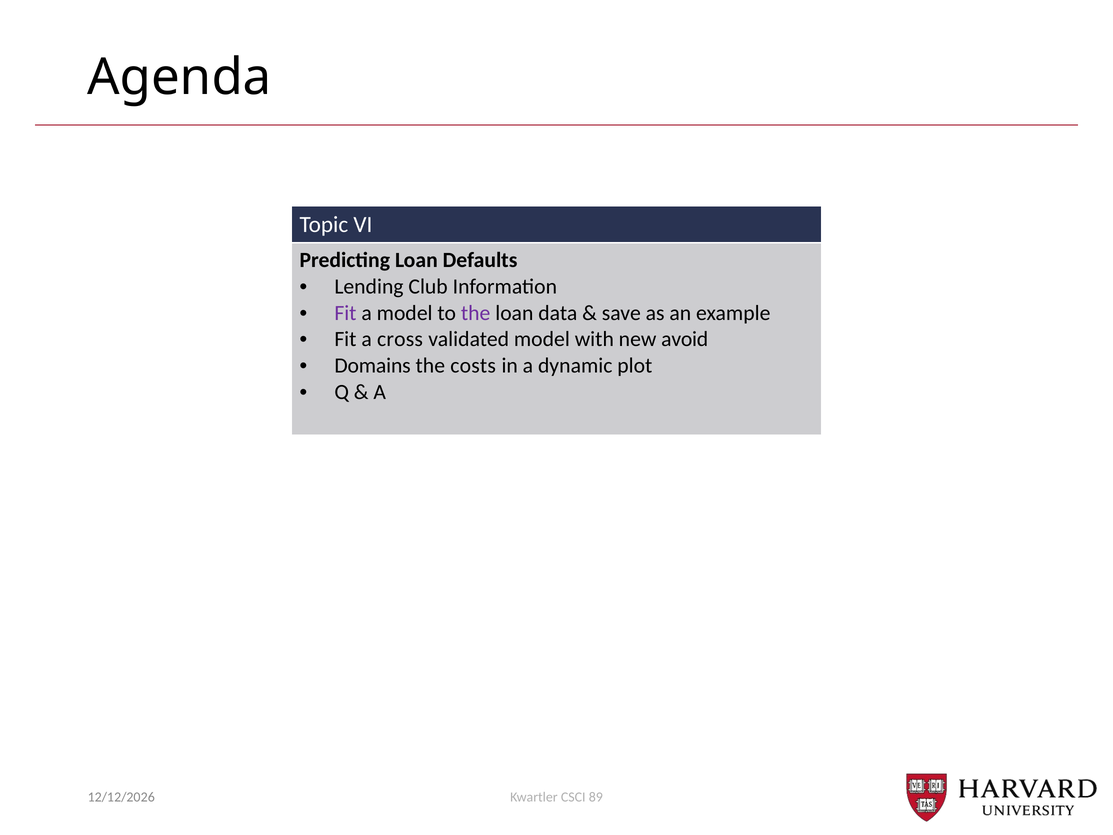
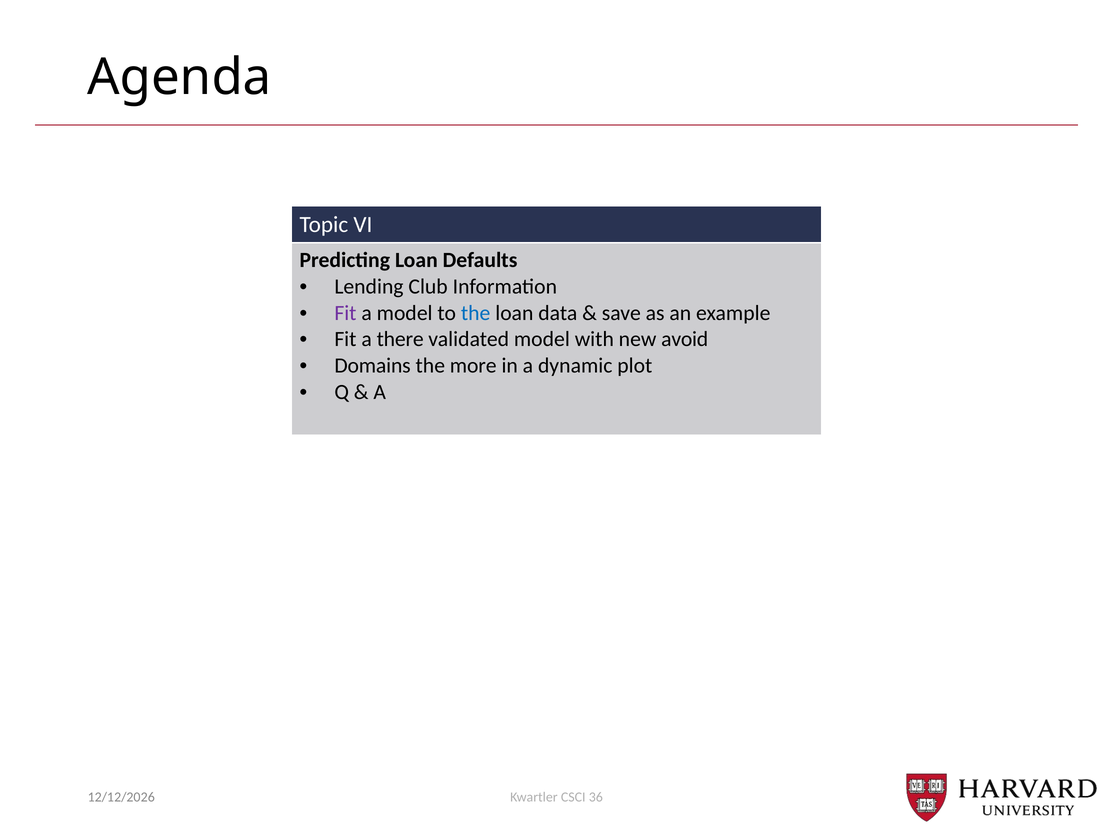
the colour: purple -> blue (476, 313)
cross: cross -> there (400, 339)
costs: costs -> more (473, 365)
89: 89 -> 36 (596, 797)
